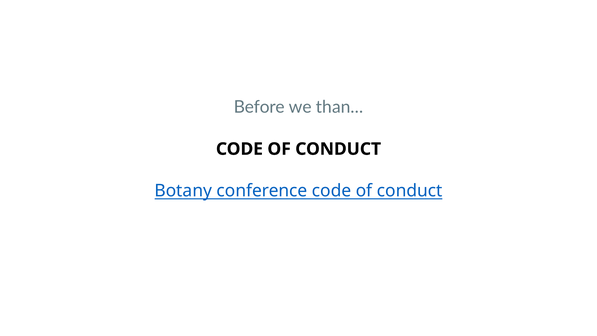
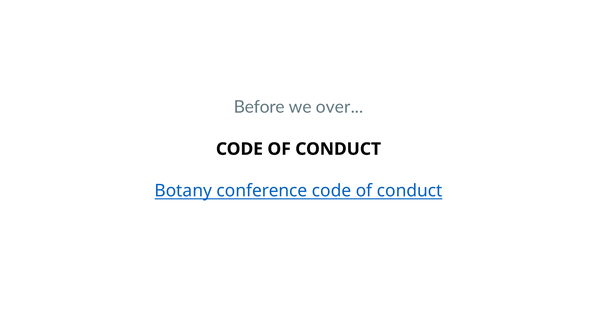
than: than -> over (340, 107)
